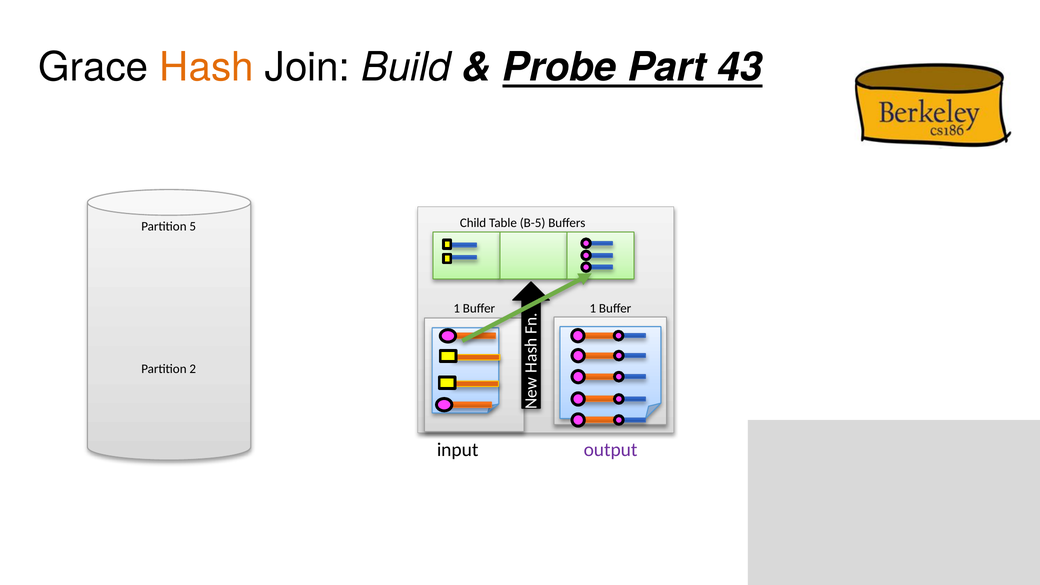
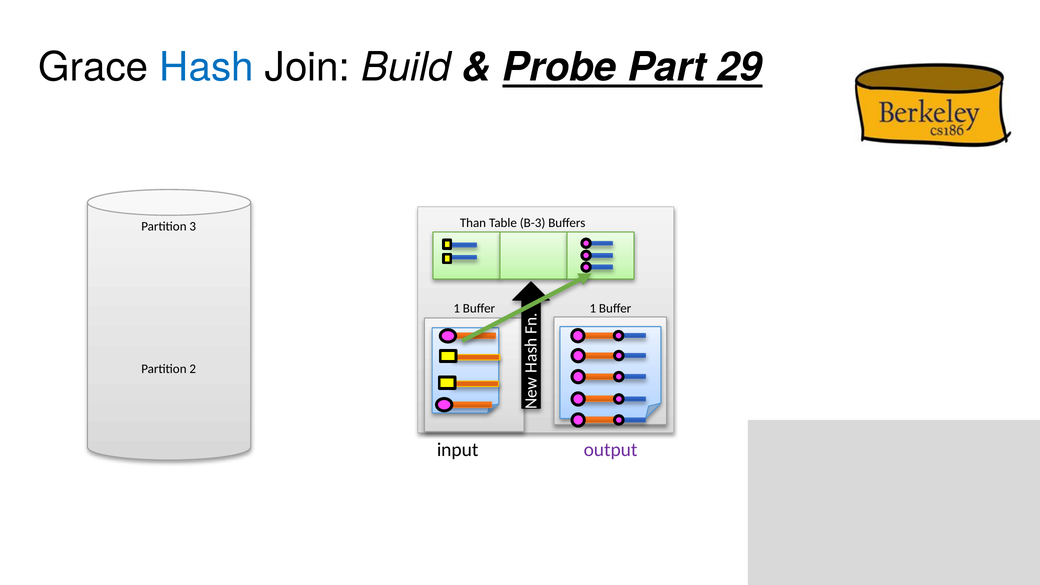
Hash colour: orange -> blue (207, 68)
43: 43 -> 29 (740, 68)
Child: Child -> Than (473, 223)
B-5: B-5 -> B-3 (533, 223)
5: 5 -> 3 (193, 227)
